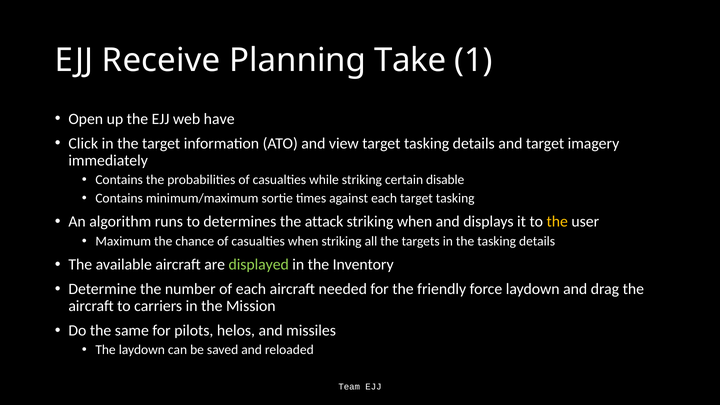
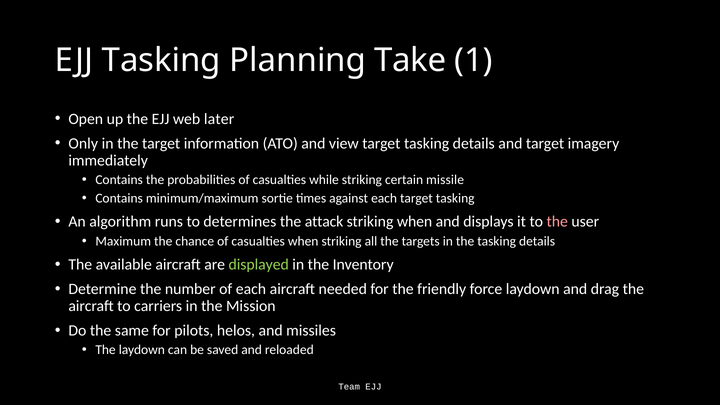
EJJ Receive: Receive -> Tasking (161, 60)
have: have -> later (219, 119)
Click: Click -> Only (83, 143)
disable: disable -> missile (445, 180)
the colour: yellow -> pink (557, 222)
